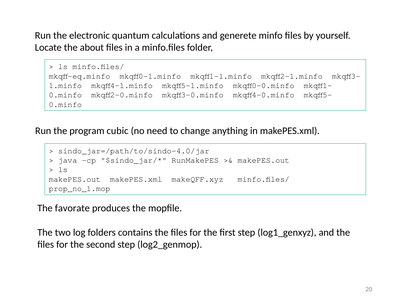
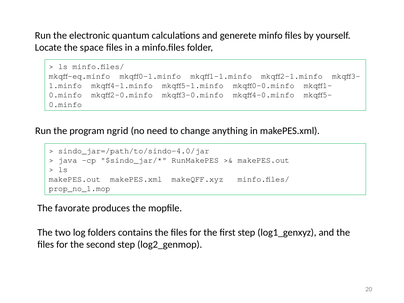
about: about -> space (92, 48)
cubic: cubic -> ngrid (118, 131)
